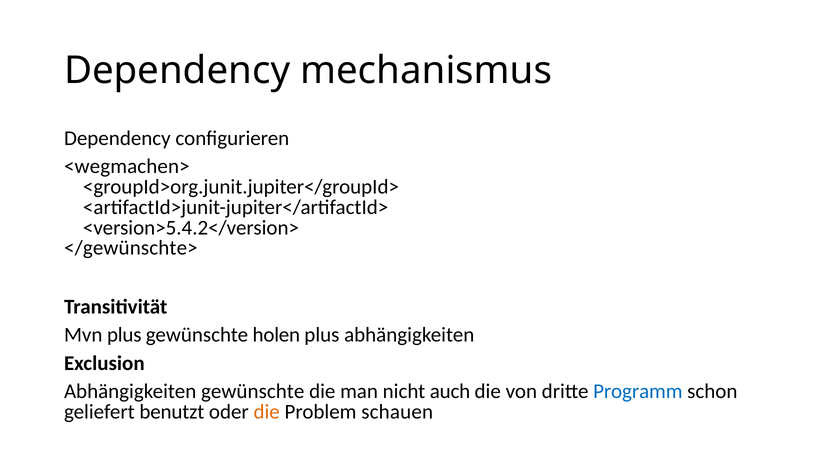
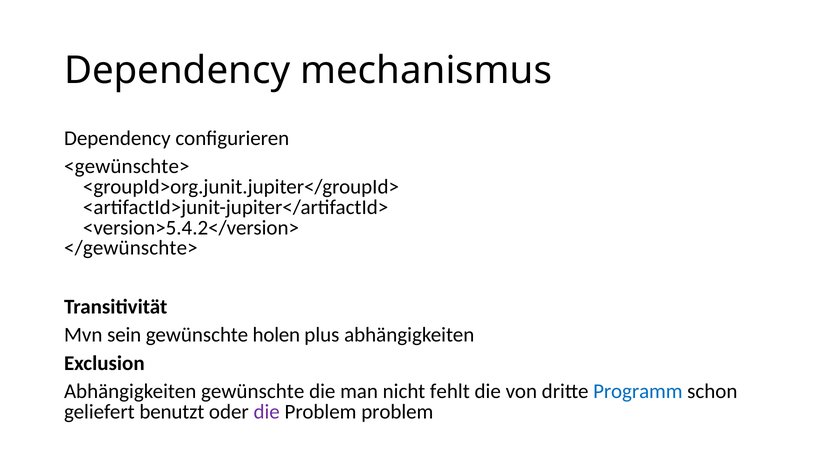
<wegmachen>: <wegmachen> -> <gewünschte> (127, 167)
Mvn plus: plus -> sein (124, 335)
auch: auch -> fehlt (450, 392)
die colour: orange -> purple (267, 412)
Problem schauen: schauen -> problem (397, 412)
